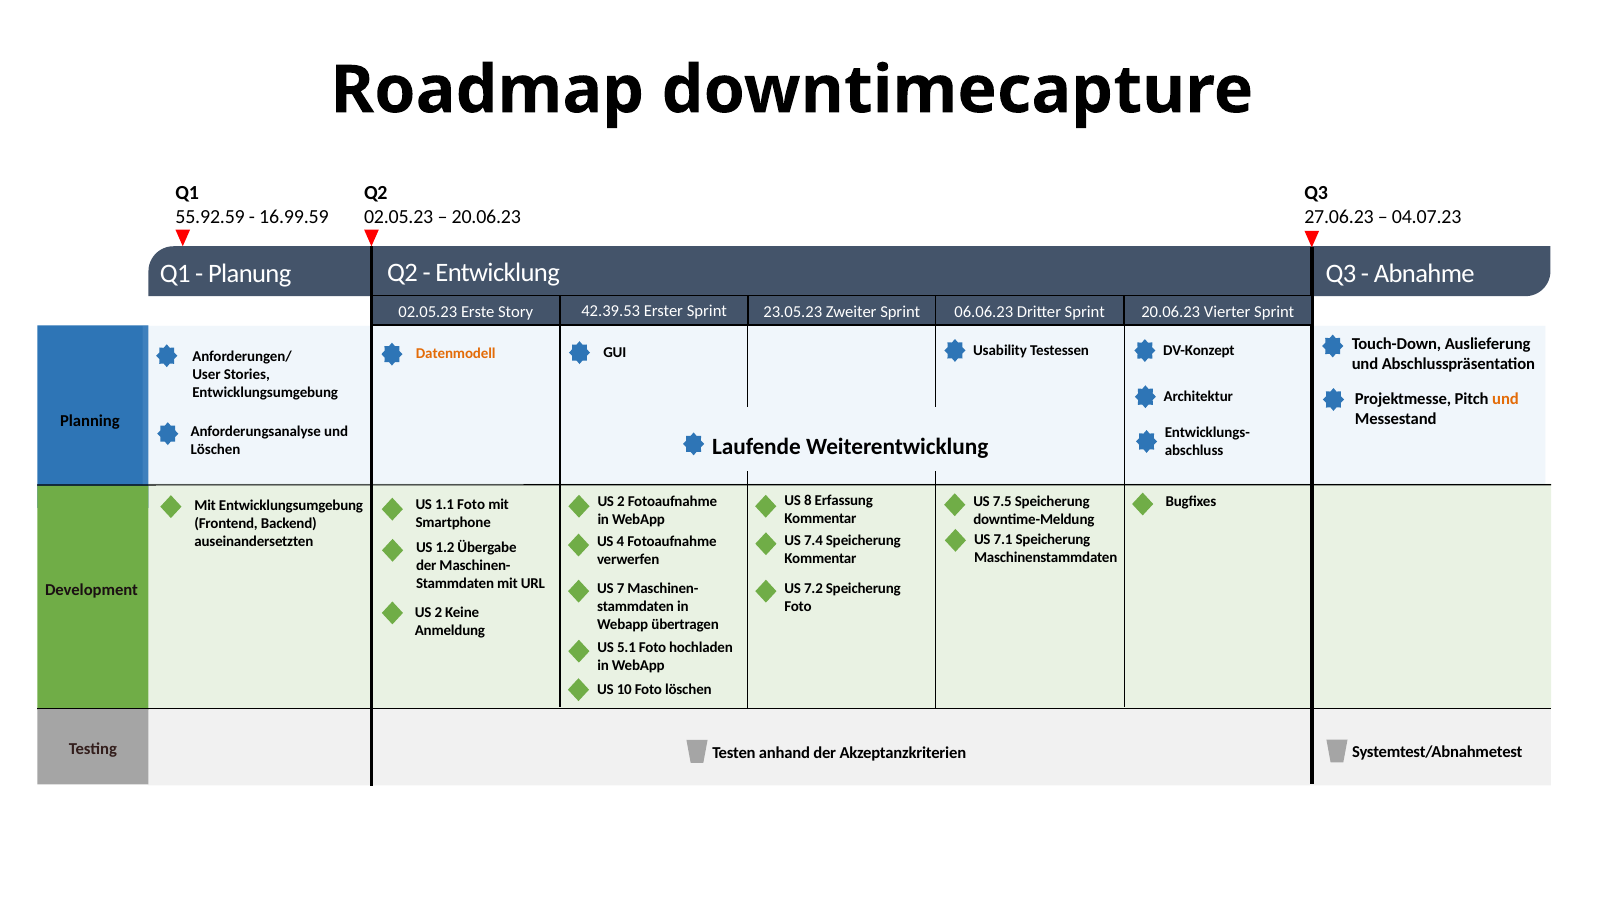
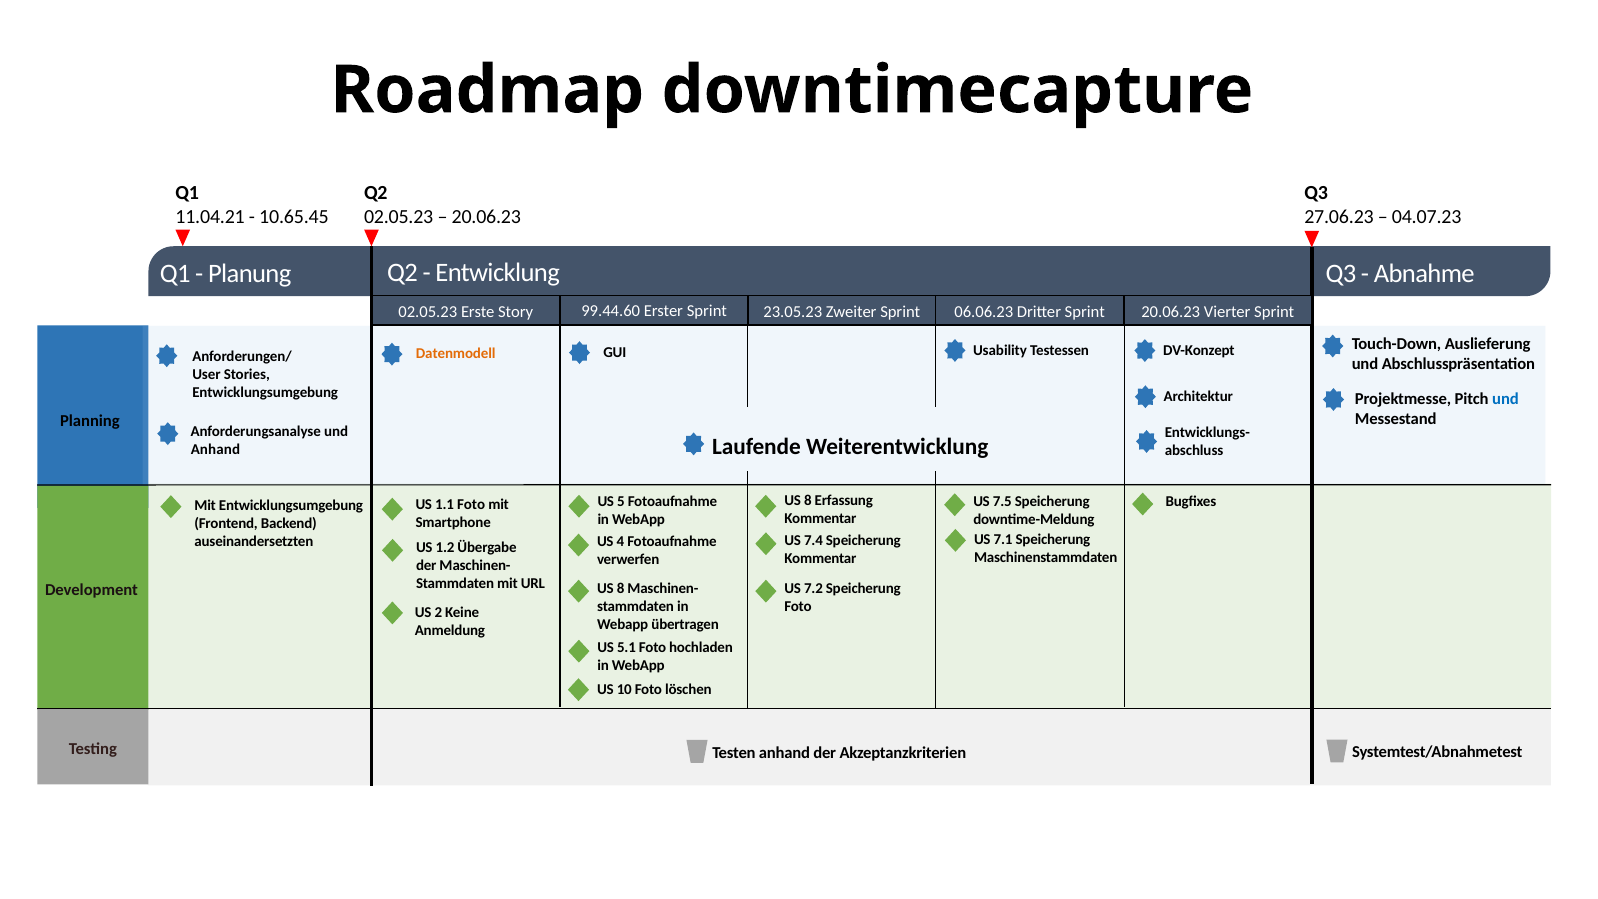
55.92.59: 55.92.59 -> 11.04.21 (210, 216)
16.99.59: 16.99.59 -> 10.65.45 (294, 216)
42.39.53: 42.39.53 -> 99.44.60 (611, 311)
und colour: orange -> blue (1505, 399)
Löschen: Löschen -> Anhand (215, 449)
2: 2 -> 5 (621, 501)
7: 7 -> 8 (621, 588)
